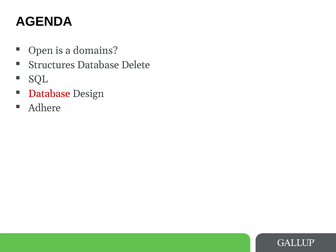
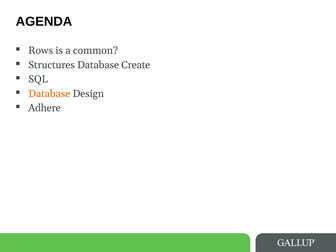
Open: Open -> Rows (41, 51)
domains: domains -> common (95, 51)
Delete: Delete -> Create (136, 65)
Database colour: red -> orange (49, 94)
